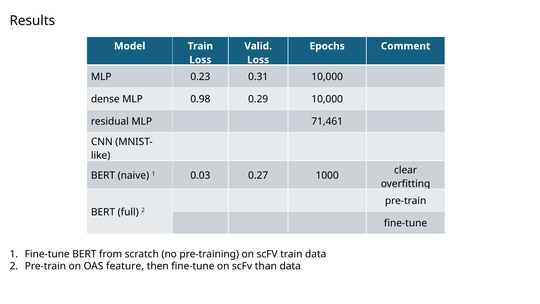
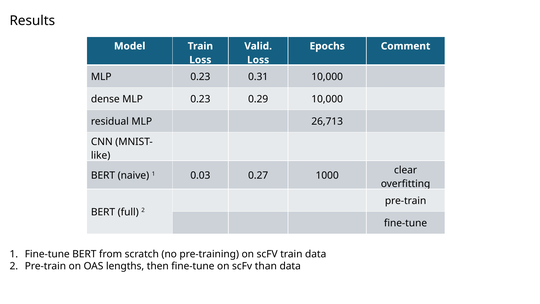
dense MLP 0.98: 0.98 -> 0.23 (200, 99)
71,461: 71,461 -> 26,713 (327, 122)
feature: feature -> lengths (125, 266)
